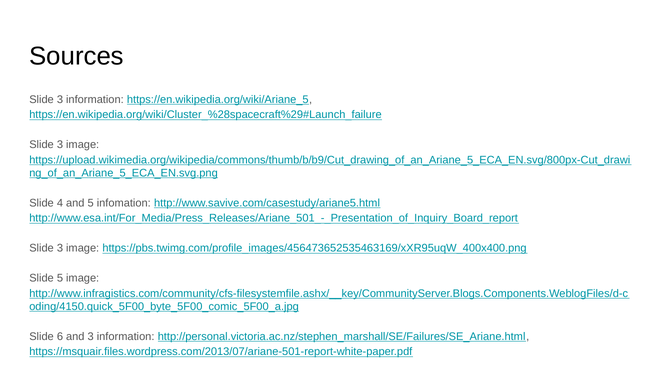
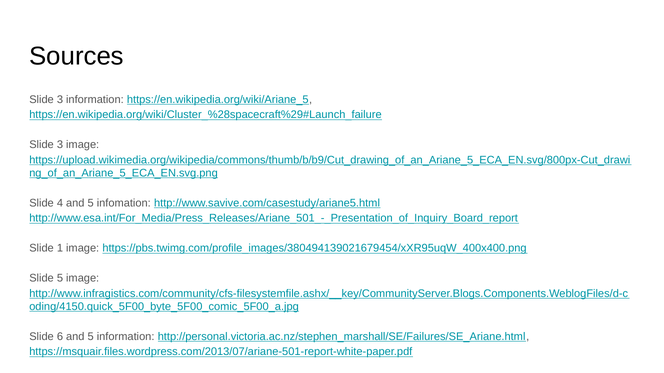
3: 3 -> 1 (60, 249)
https://pbs.twimg.com/profile_images/456473652535463169/xXR95uqW_400x400.png: https://pbs.twimg.com/profile_images/456473652535463169/xXR95uqW_400x400.png -> https://pbs.twimg.com/profile_images/380494139021679454/xXR95uqW_400x400.png (315, 249)
6 and 3: 3 -> 5 (91, 337)
